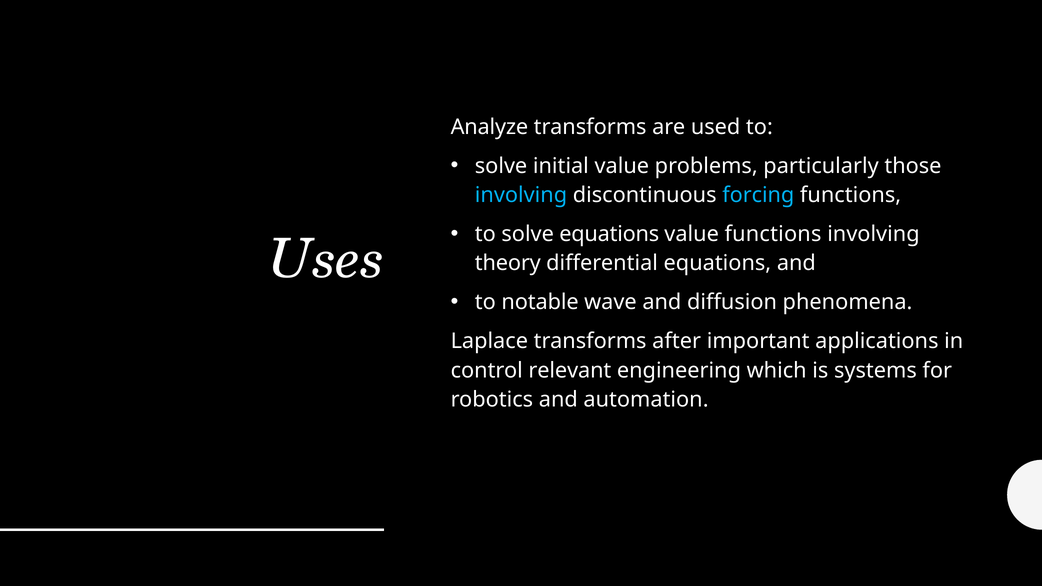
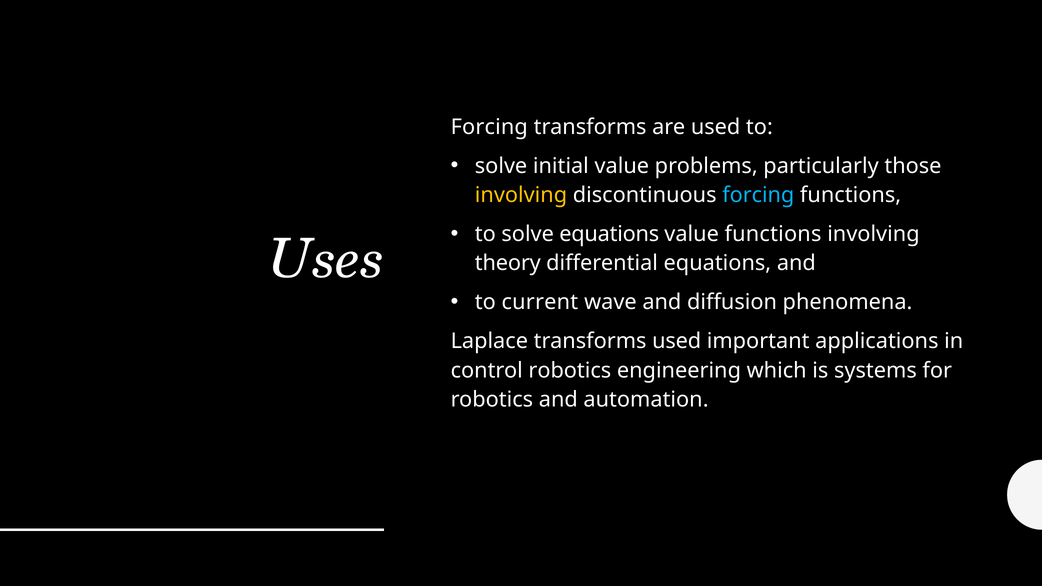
Analyze: Analyze -> Forcing (489, 127)
involving colour: light blue -> yellow (521, 195)
notable: notable -> current (540, 302)
transforms after: after -> used (677, 341)
control relevant: relevant -> robotics (570, 371)
